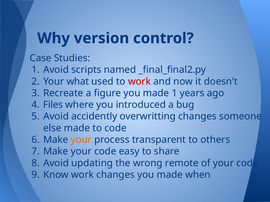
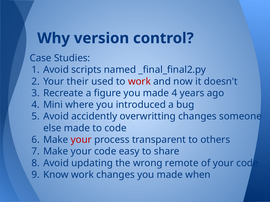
what: what -> their (78, 82)
made 1: 1 -> 4 (174, 93)
Files: Files -> Mini (53, 105)
your colour: orange -> red (81, 140)
